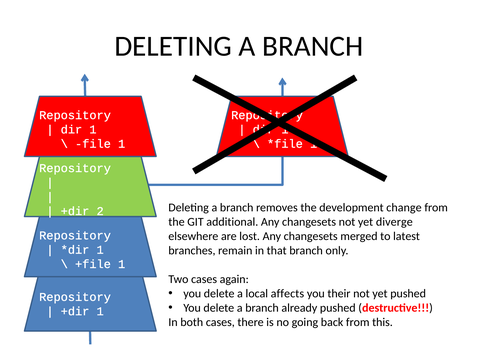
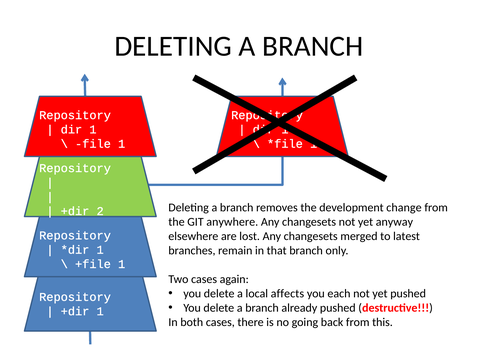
additional: additional -> anywhere (232, 222)
diverge: diverge -> anyway (394, 222)
their: their -> each (339, 294)
